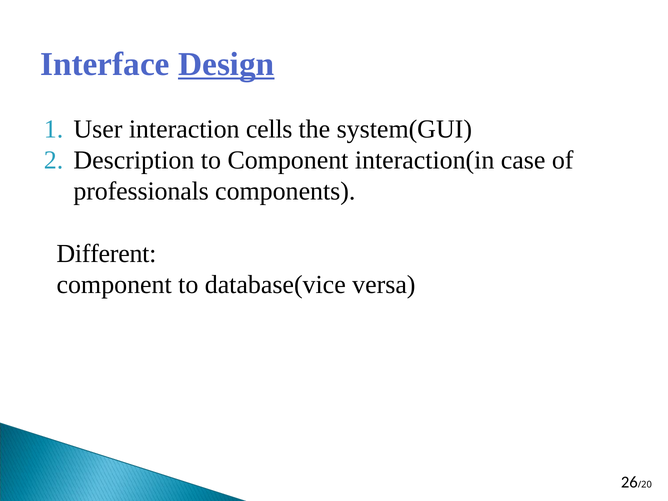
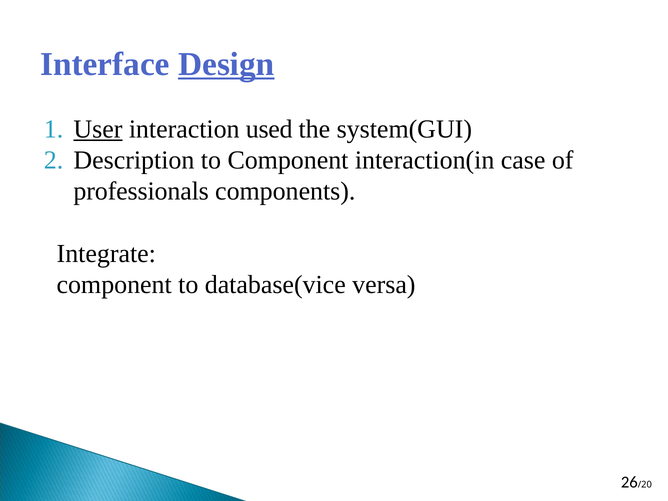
User underline: none -> present (98, 129)
cells: cells -> used (269, 129)
Different: Different -> Integrate (106, 254)
